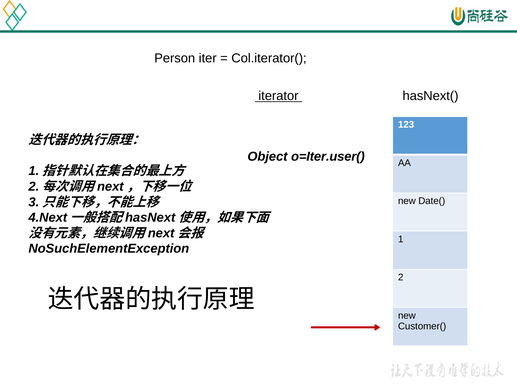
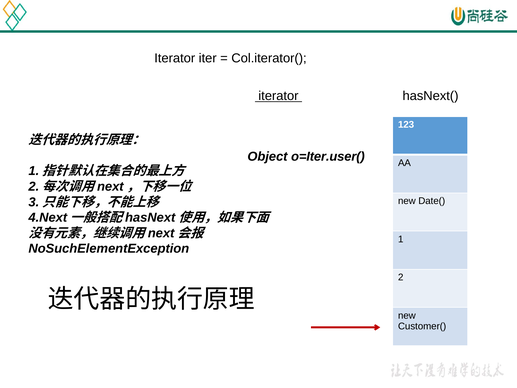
Person: Person -> Iterator (175, 58)
